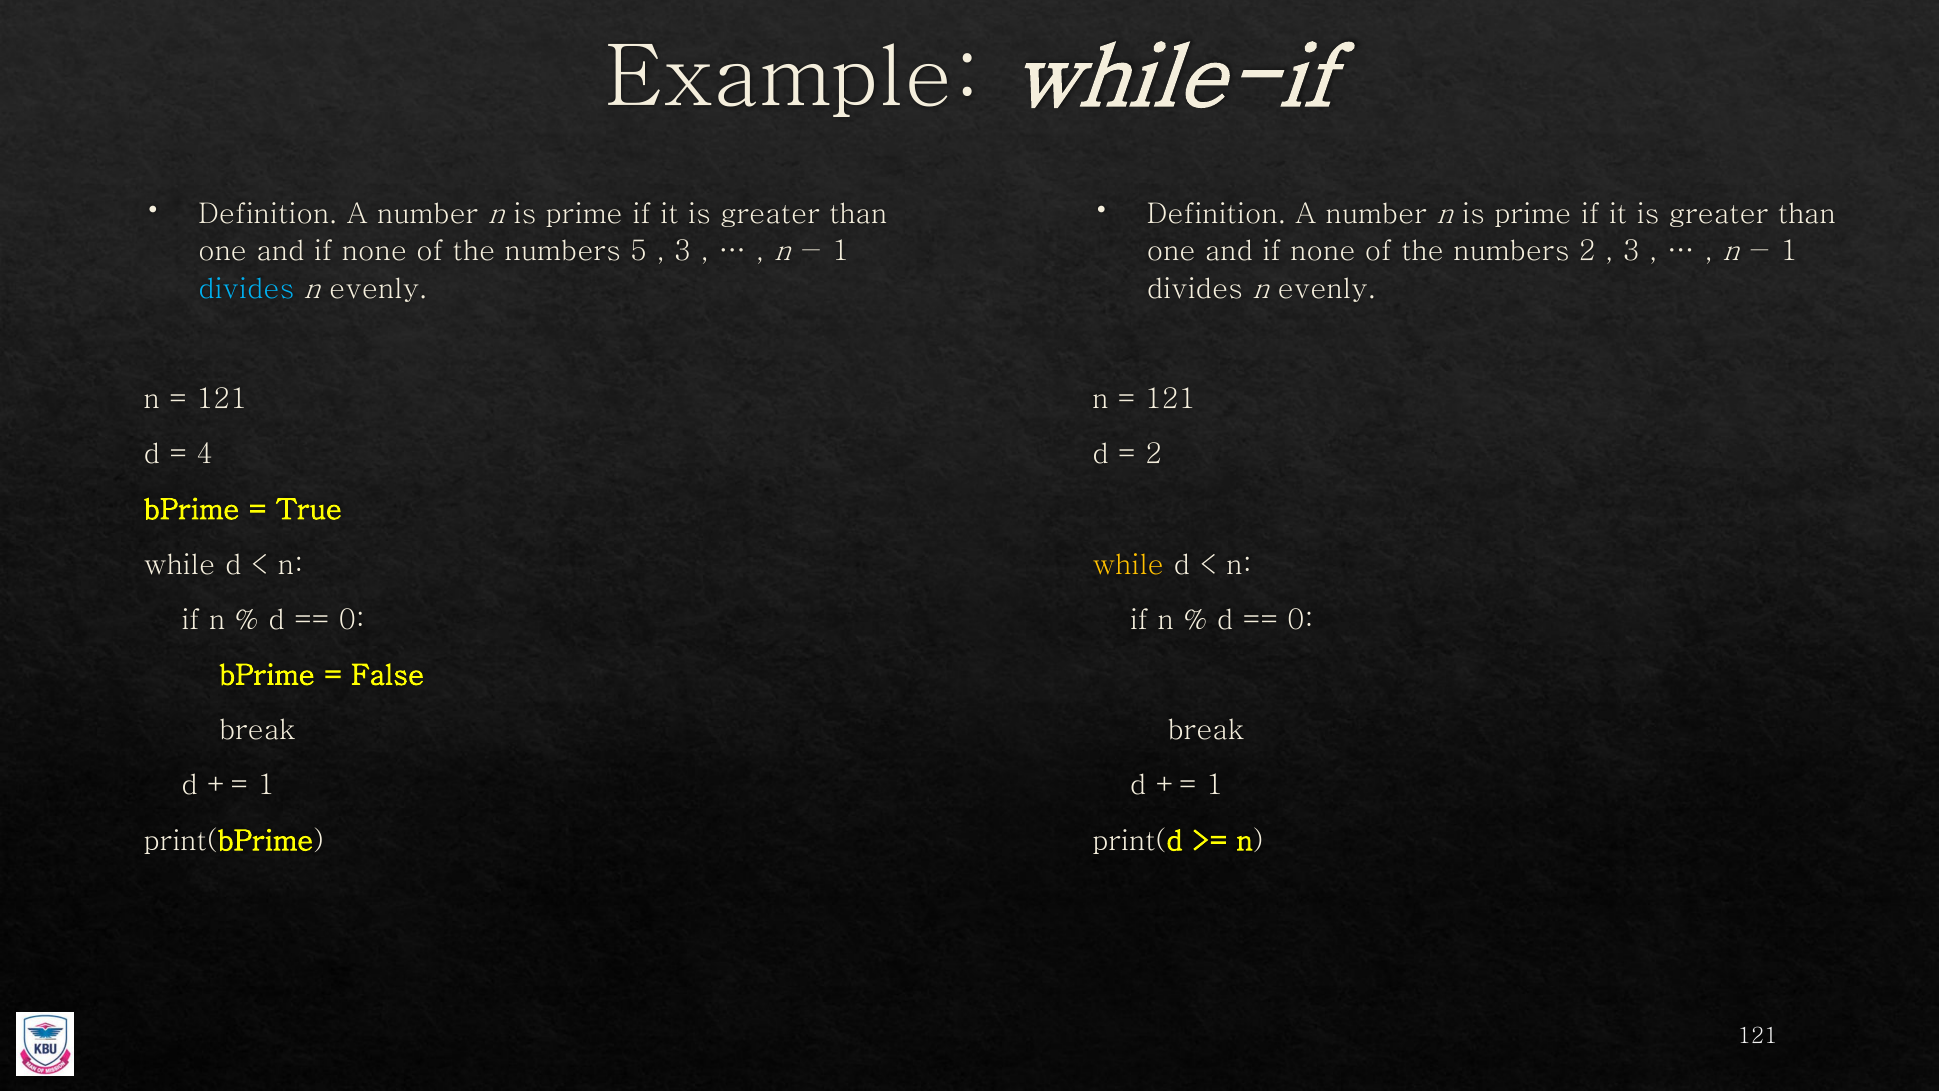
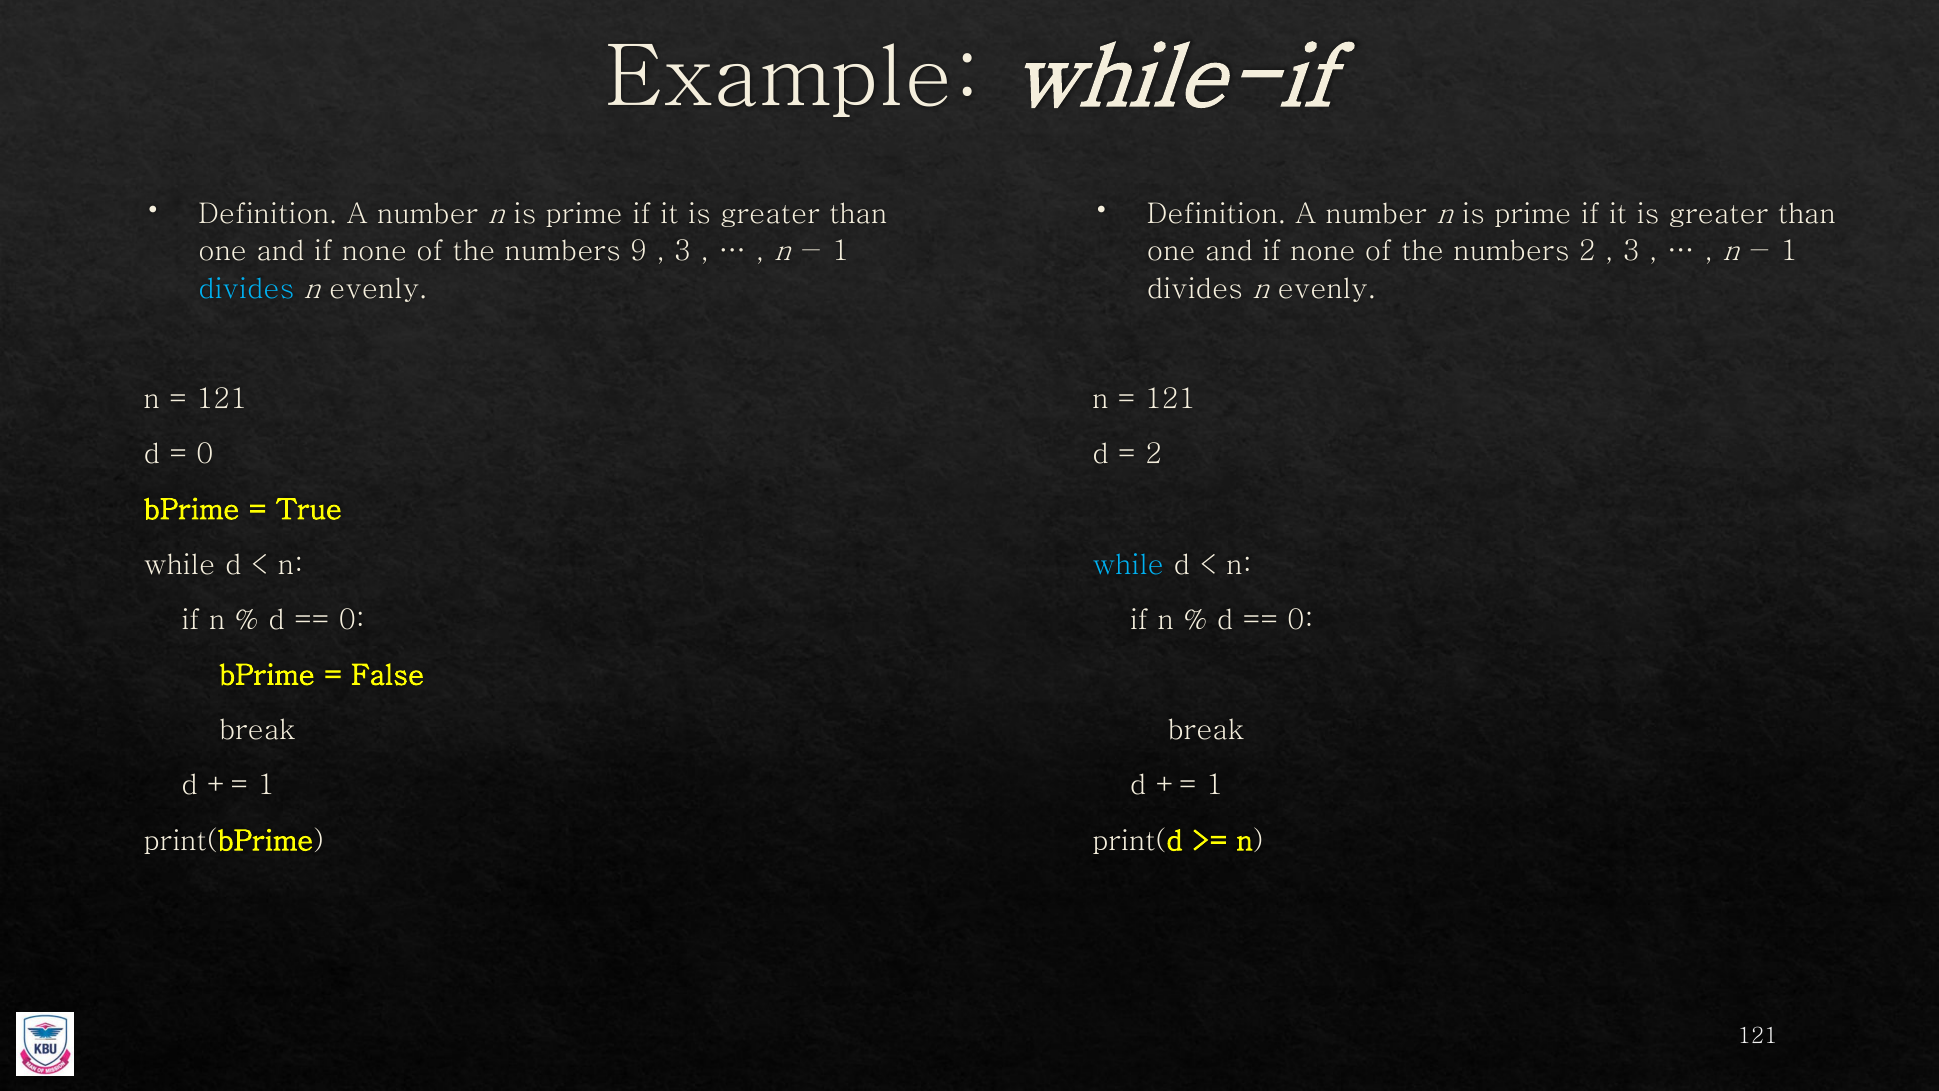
5: 5 -> 9 (639, 251)
4: 4 -> 0 (205, 454)
while colour: yellow -> light blue (1128, 565)
